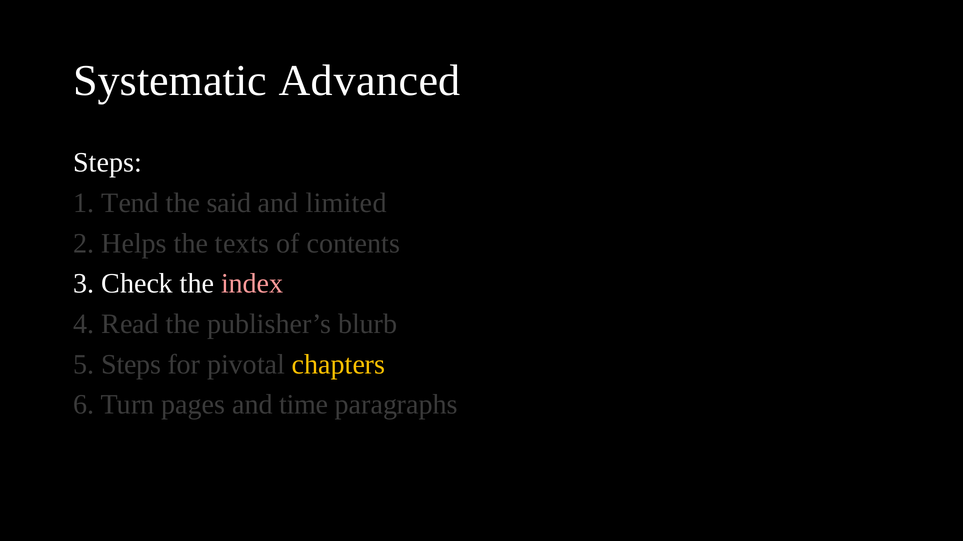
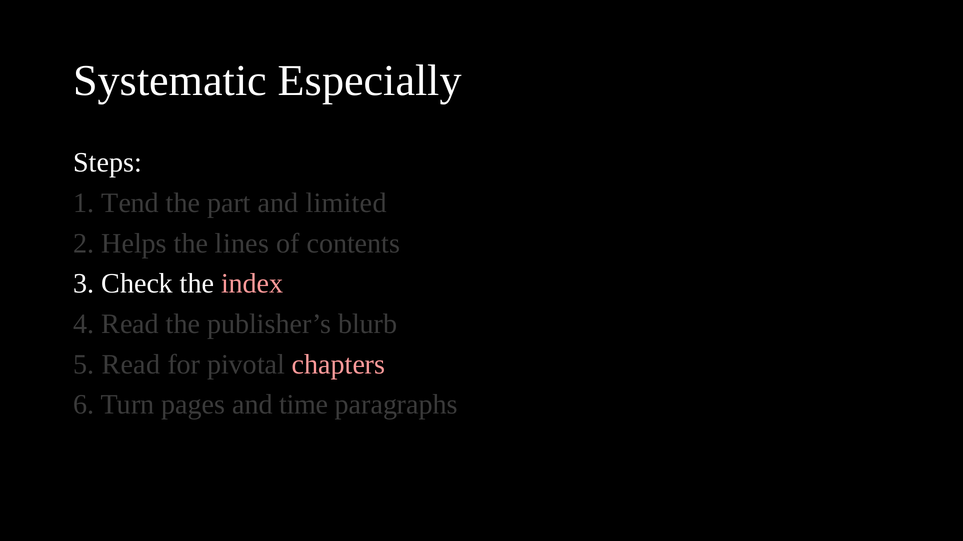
Advanced: Advanced -> Especially (370, 81)
said: said -> part (229, 203)
texts: texts -> lines (242, 244)
5 Steps: Steps -> Read (131, 365)
chapters colour: yellow -> pink (339, 365)
